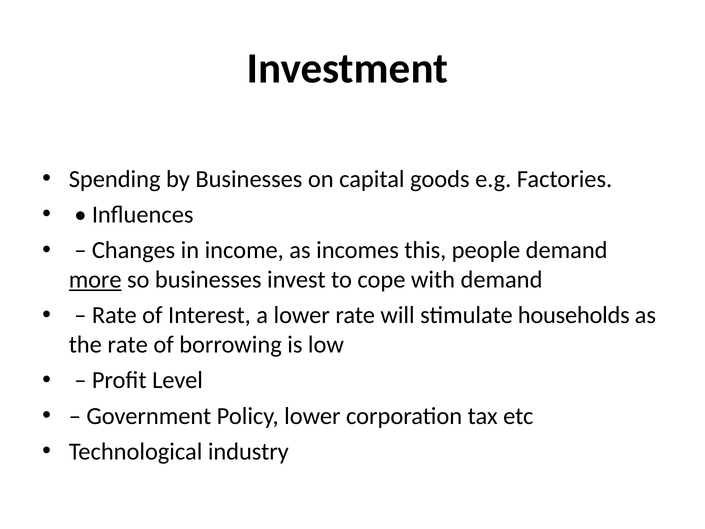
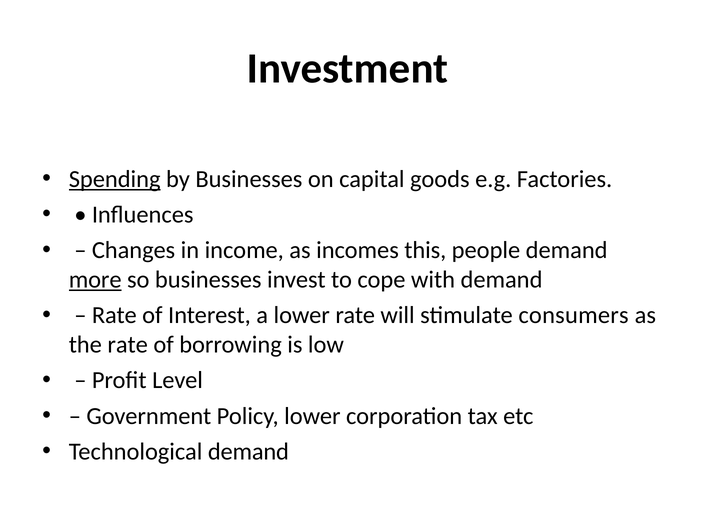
Spending underline: none -> present (115, 179)
households: households -> consumers (574, 315)
Technological industry: industry -> demand (248, 452)
